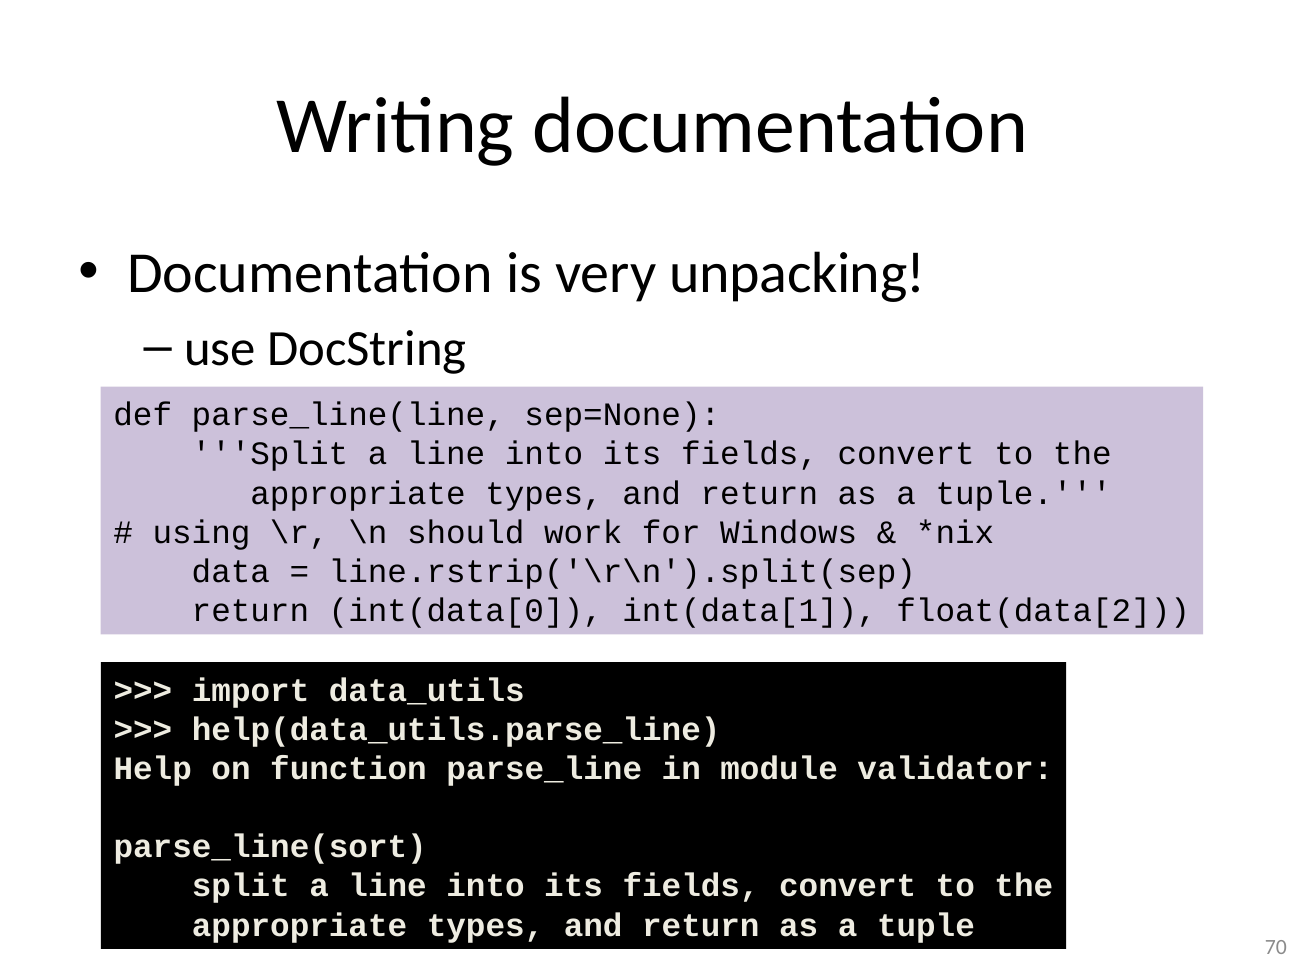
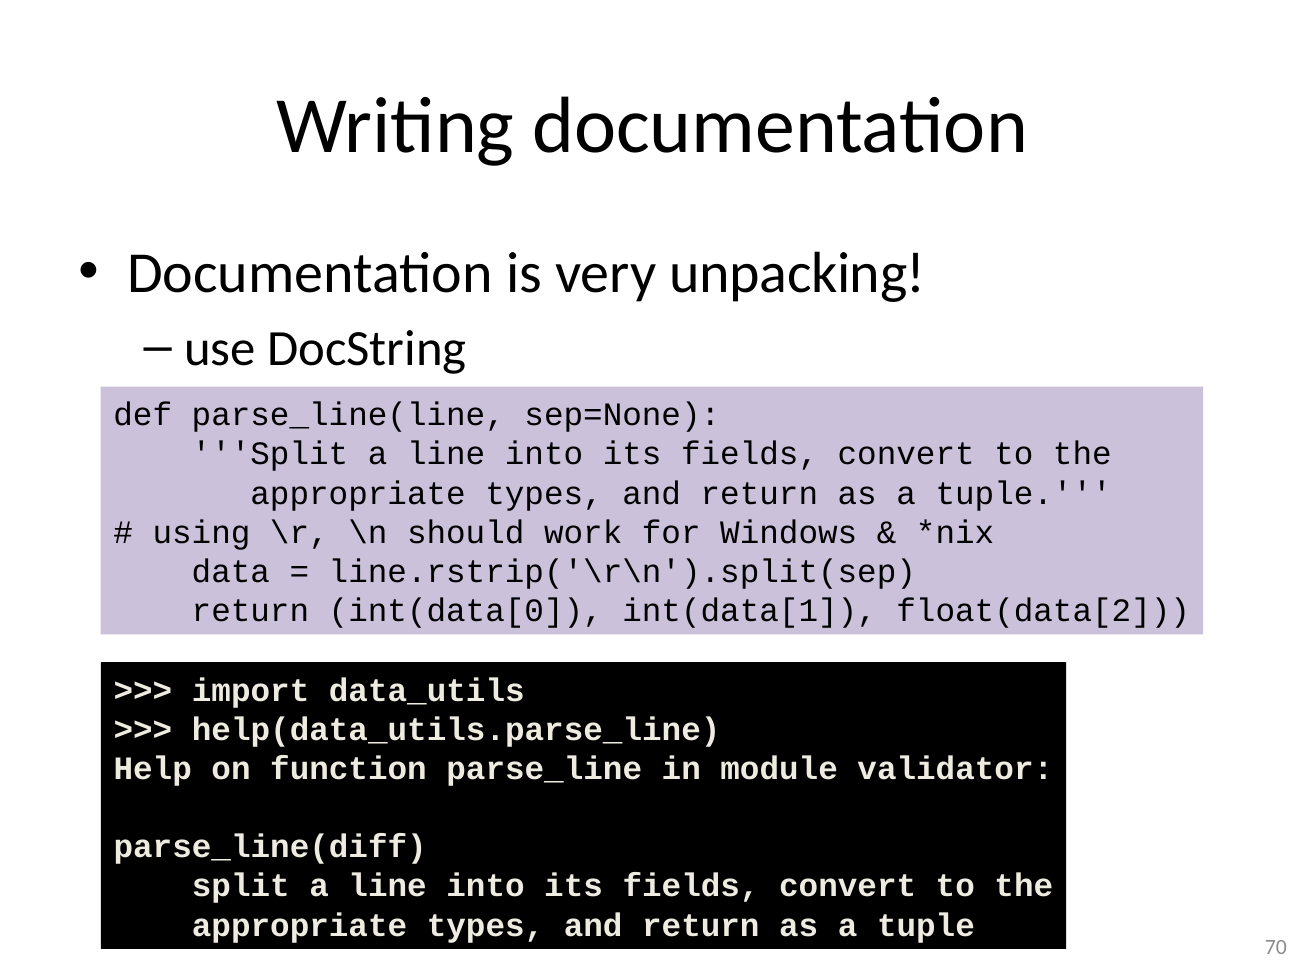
parse_line(sort: parse_line(sort -> parse_line(diff (270, 847)
